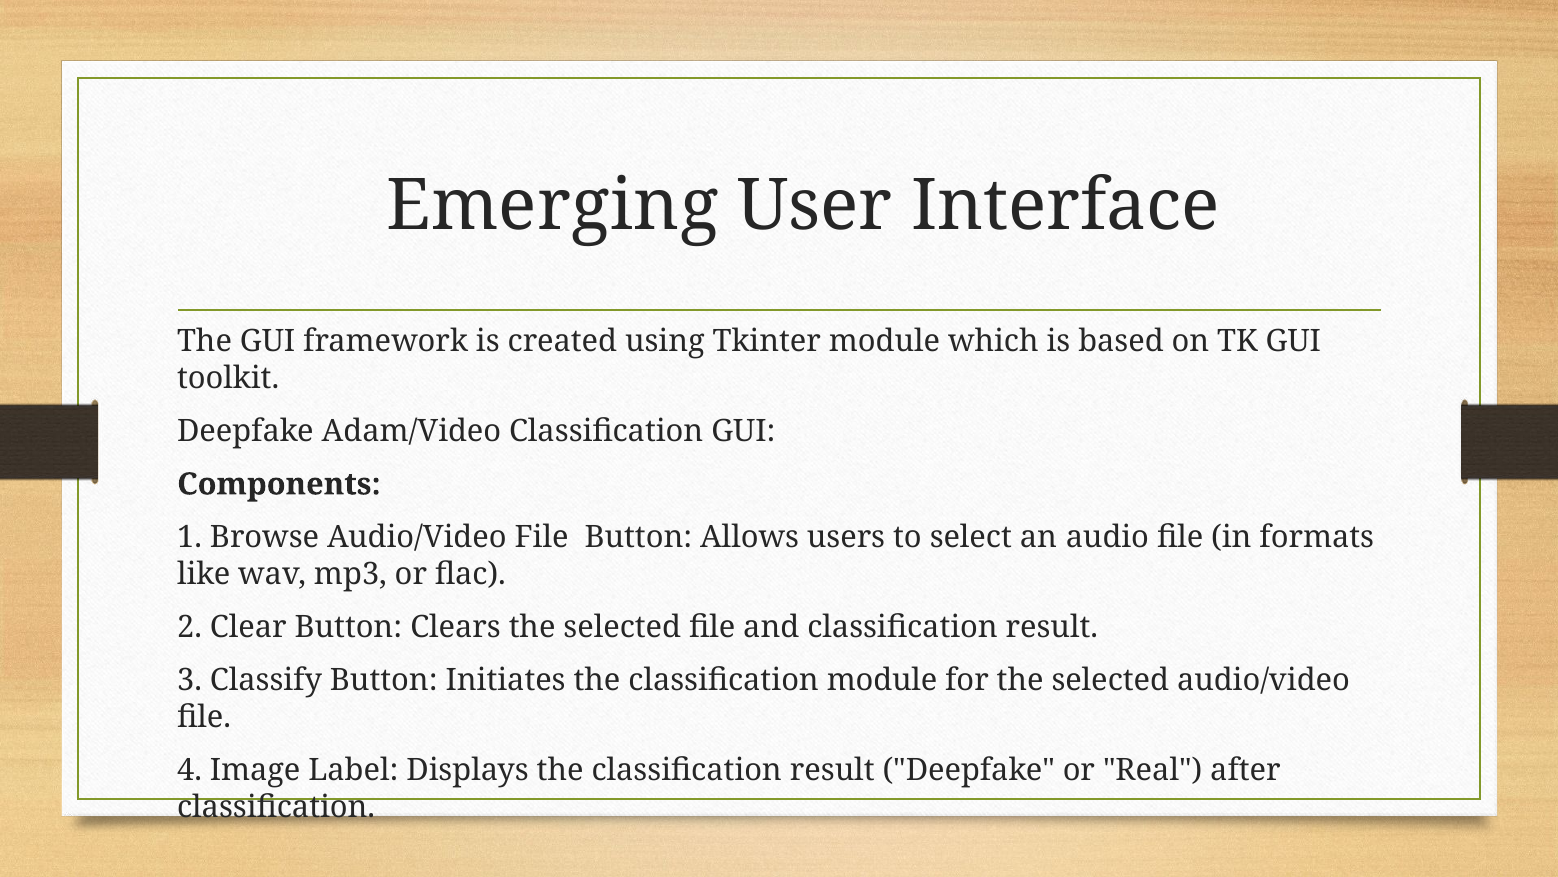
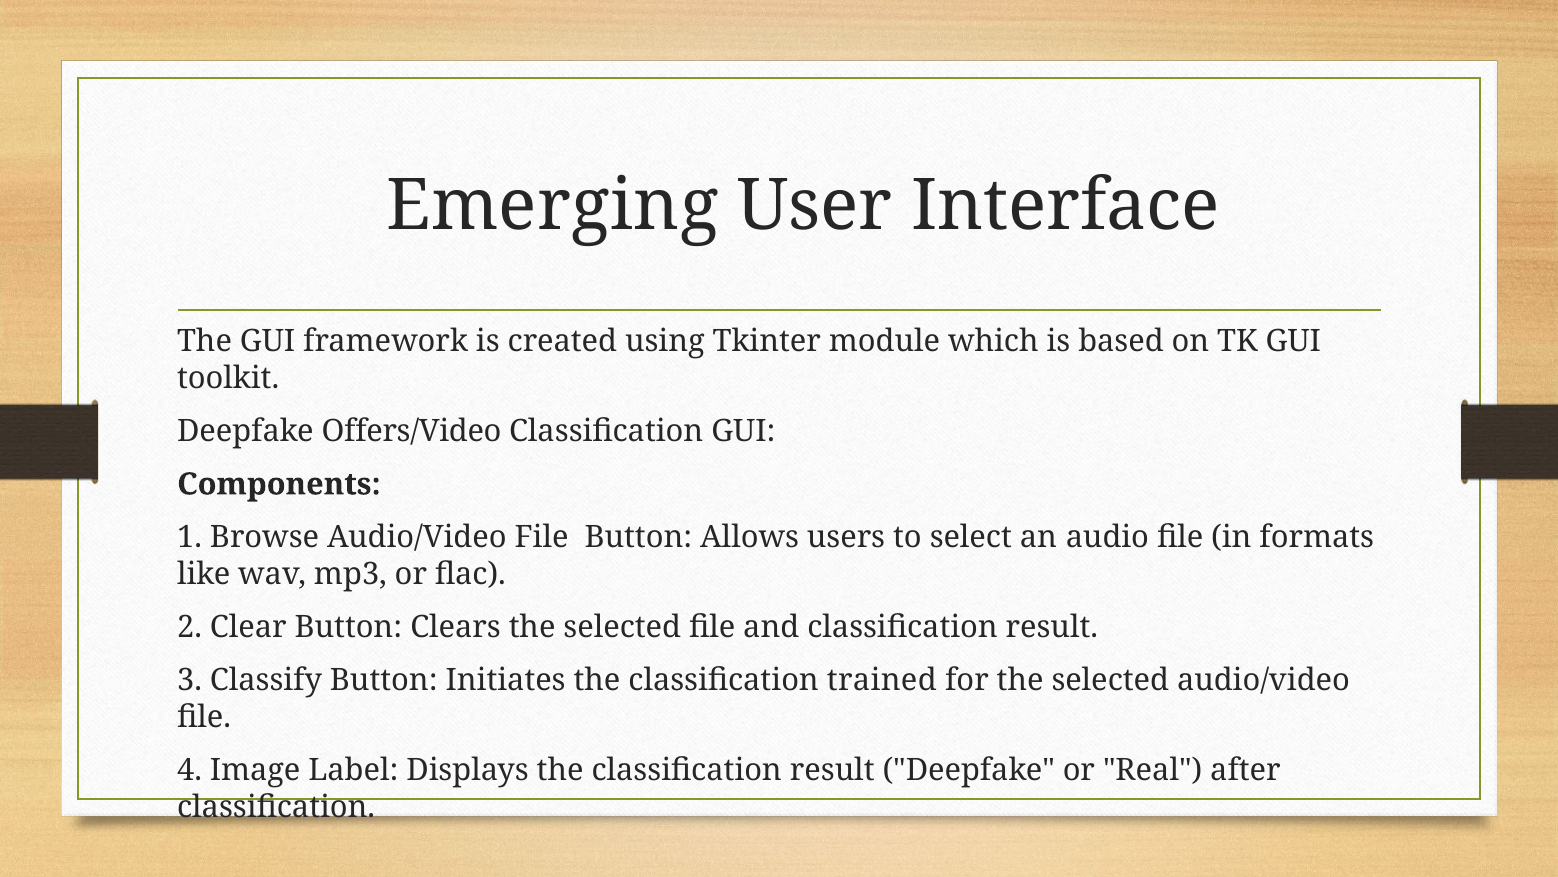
Adam/Video: Adam/Video -> Offers/Video (412, 431)
classification module: module -> trained (882, 680)
